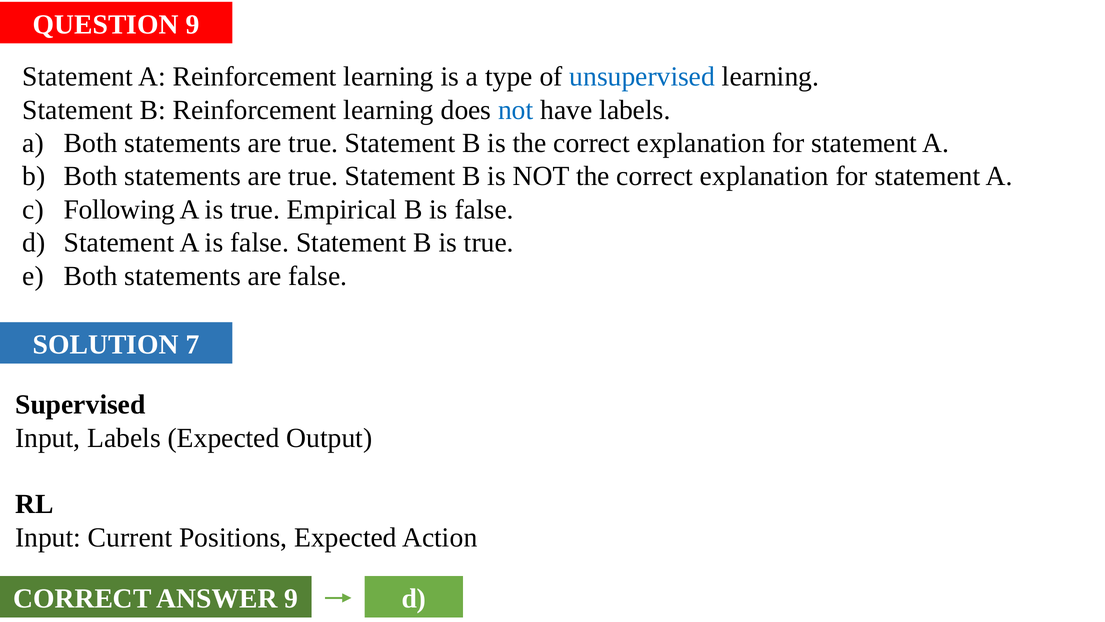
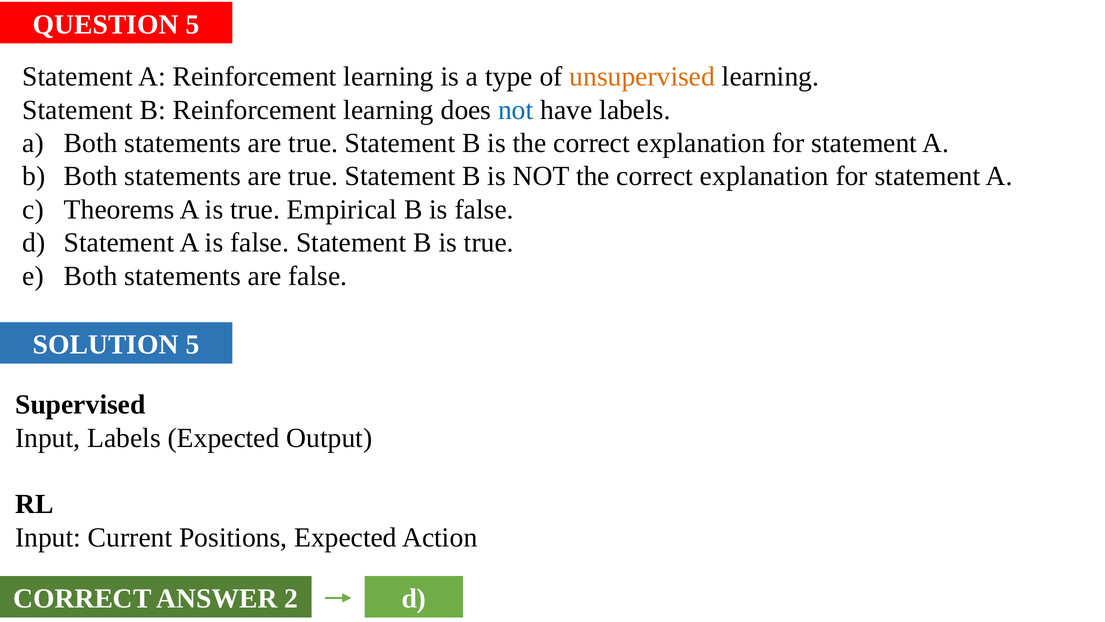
QUESTION 9: 9 -> 5 (192, 25)
unsupervised colour: blue -> orange (642, 77)
Following: Following -> Theorems (119, 209)
SOLUTION 7: 7 -> 5 (192, 345)
ANSWER 9: 9 -> 2 (291, 598)
